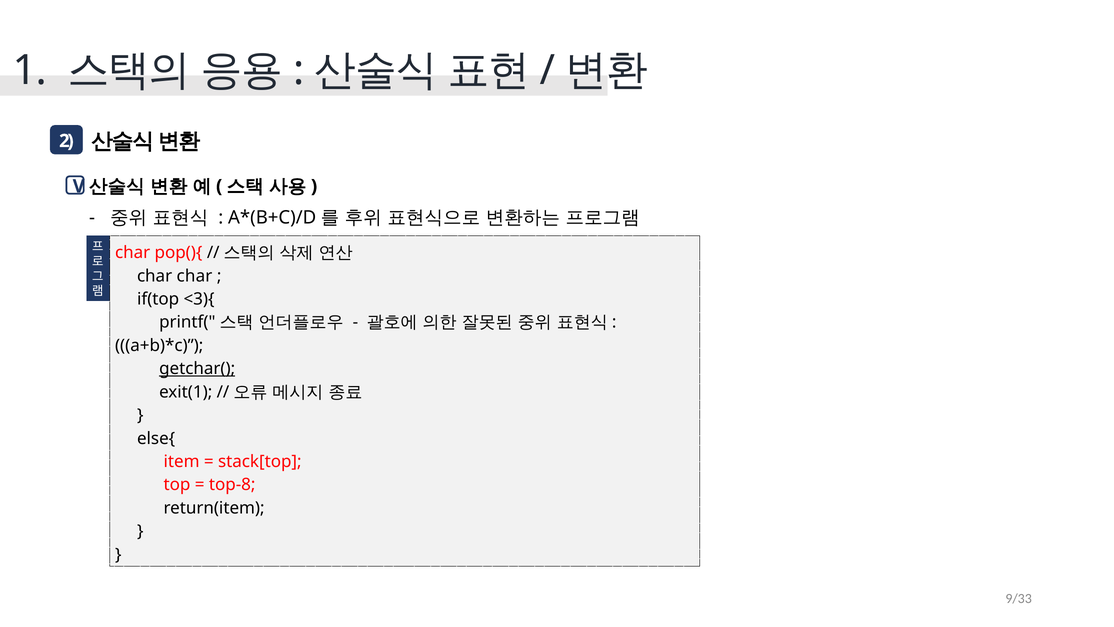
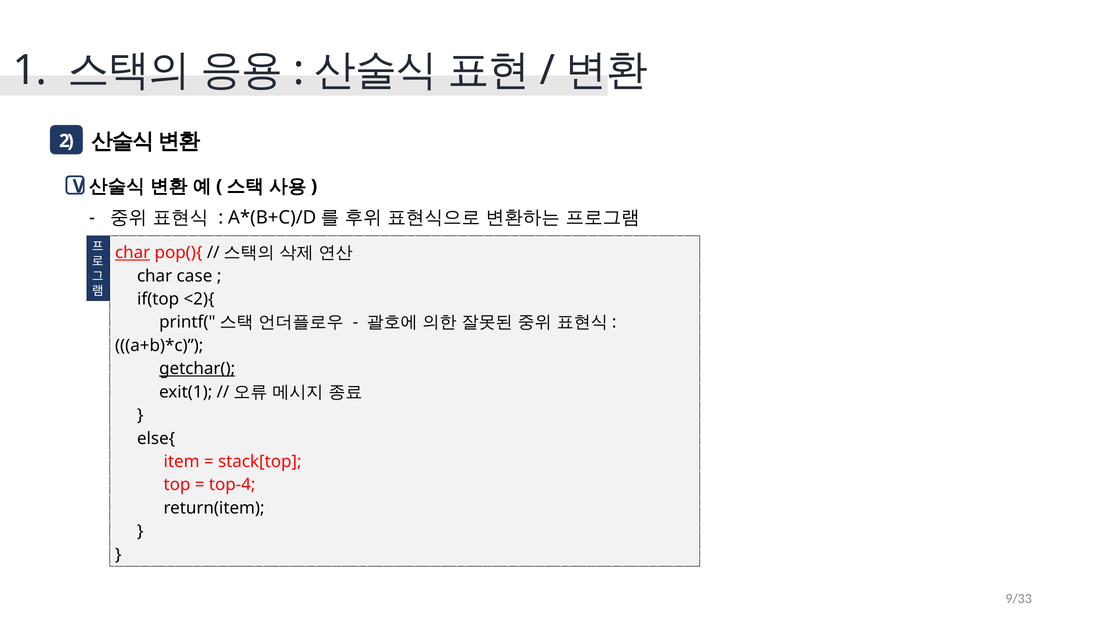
char underline: none -> present (133, 253)
char char: char -> case (195, 276)
<3){: <3){ -> <2){ (199, 299)
top-8: top-8 -> top-4 (232, 485)
